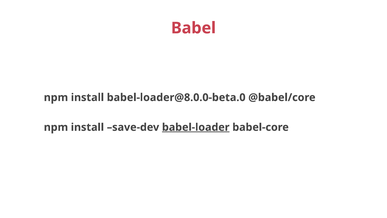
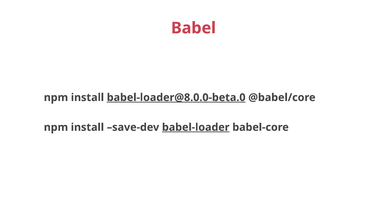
babel-loader@8.0.0-beta.0 underline: none -> present (176, 97)
